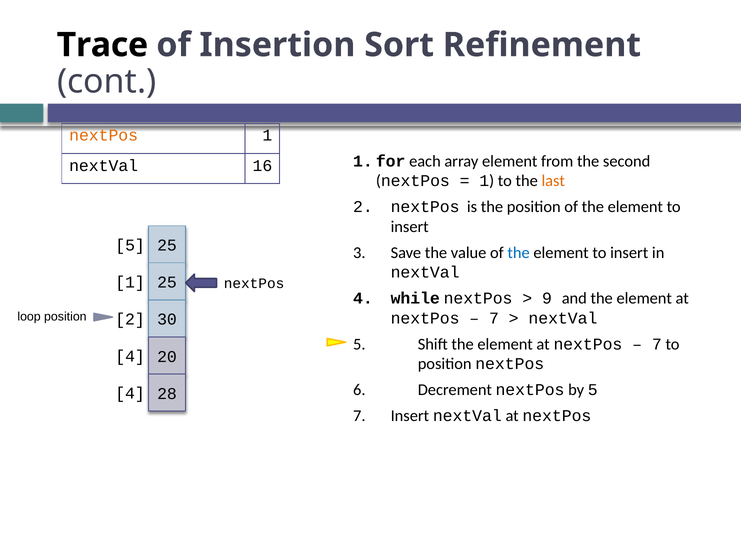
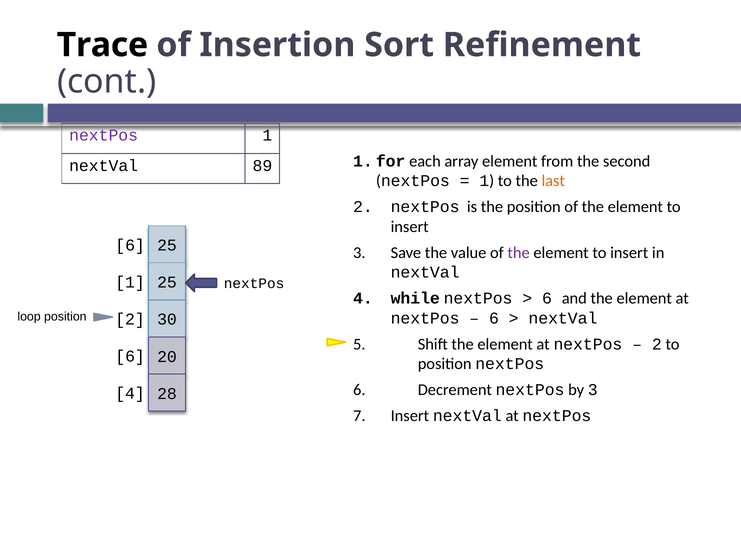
nextPos colour: orange -> purple (104, 135)
16: 16 -> 89 (262, 166)
5: 5 -> 6 (130, 245)
the colour: blue -> purple (519, 253)
9: 9 -> 6 (547, 298)
7: 7 -> 6 (494, 318)
7: 7 -> 2 (657, 344)
4: 4 -> 6 (130, 356)
by 5: 5 -> 3 (593, 390)
